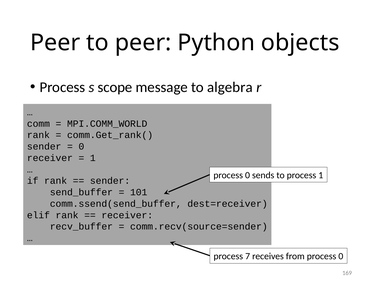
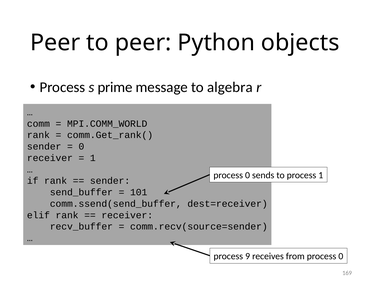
scope: scope -> prime (115, 87)
7: 7 -> 9 (248, 257)
